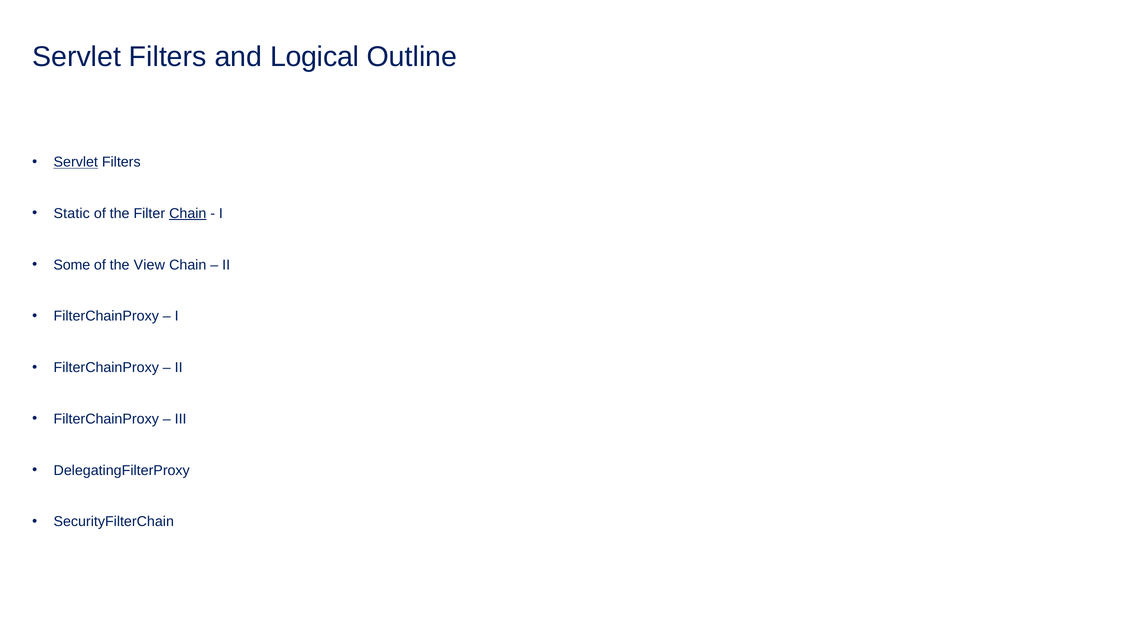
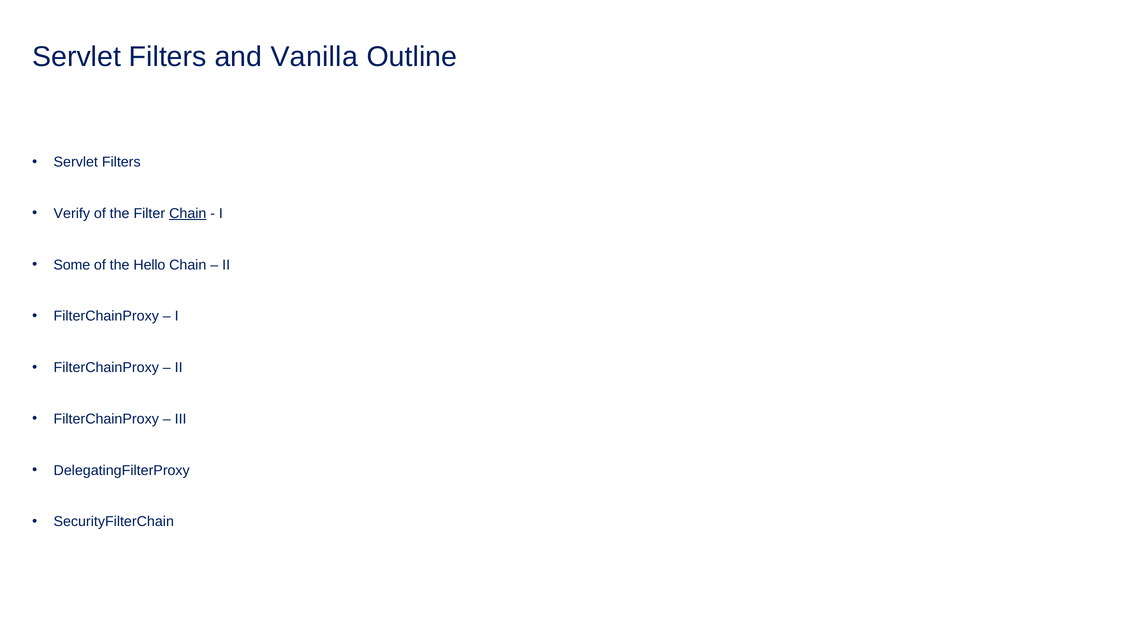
Logical: Logical -> Vanilla (314, 57)
Servlet underline: present -> none (76, 162)
Static: Static -> Verify (72, 214)
View: View -> Hello (149, 265)
